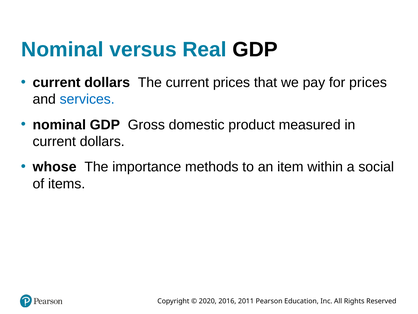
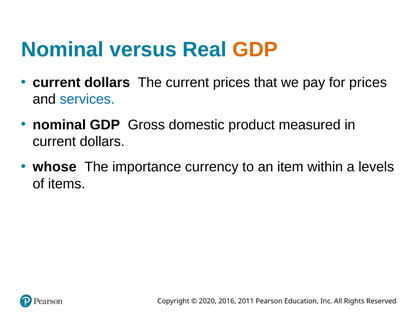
GDP colour: black -> orange (255, 50)
methods: methods -> currency (212, 167)
social: social -> levels (376, 167)
